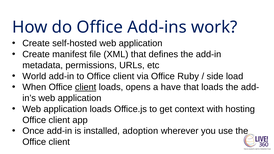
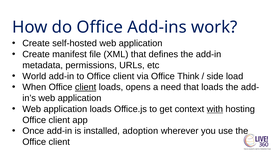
Ruby: Ruby -> Think (188, 76)
have: have -> need (171, 87)
with underline: none -> present (215, 109)
